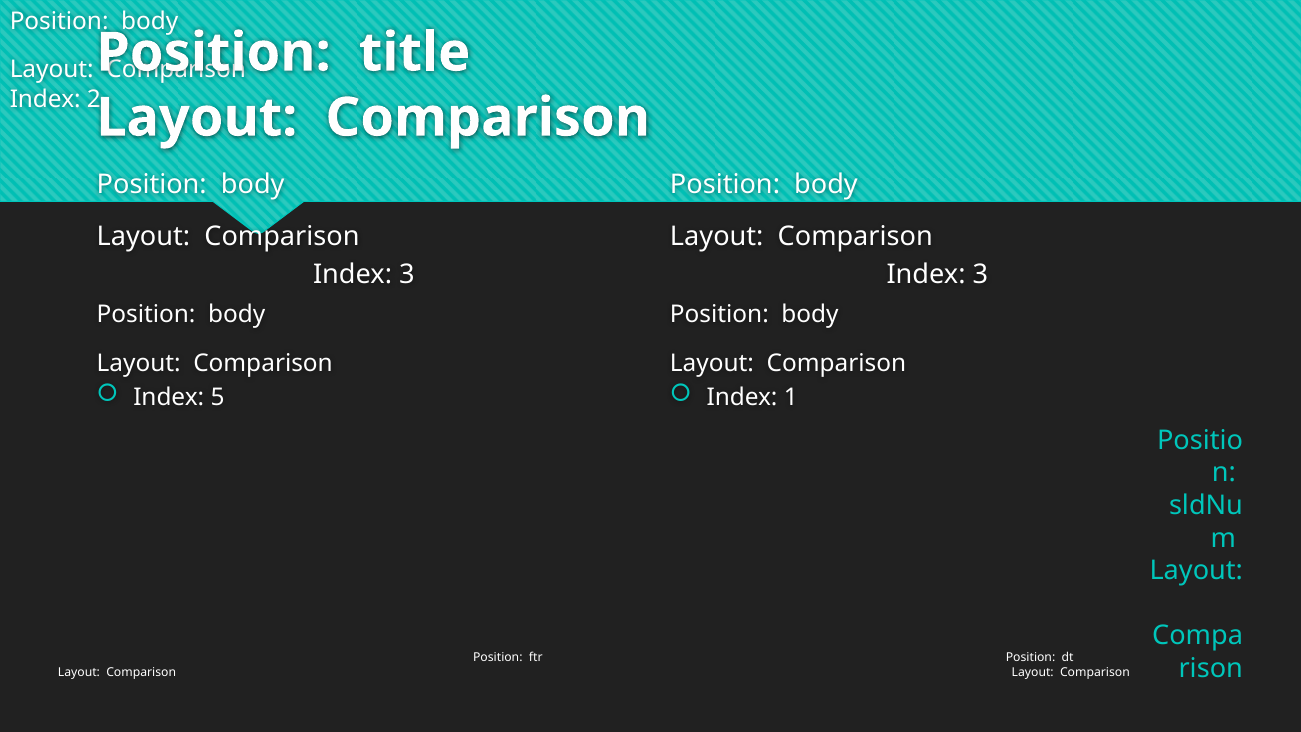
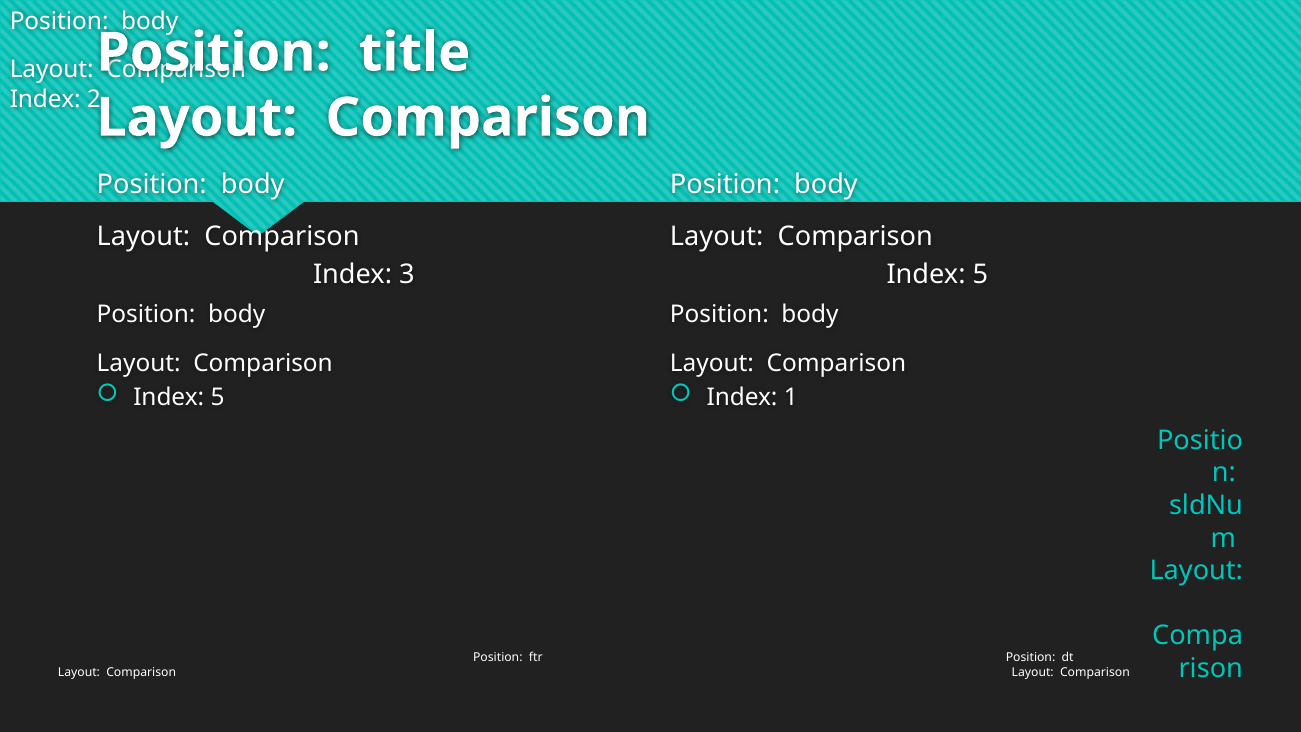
3: 3 -> 5 (980, 274)
